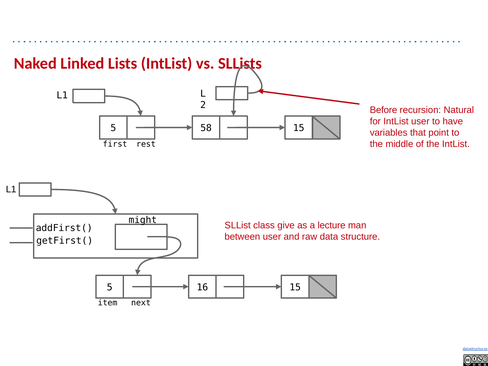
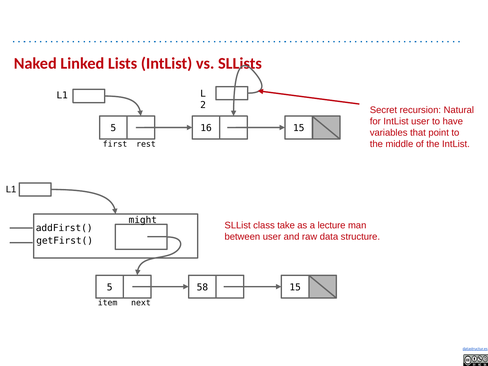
Before: Before -> Secret (383, 110)
58: 58 -> 16 (206, 128)
give: give -> take (286, 225)
16: 16 -> 58 (202, 287)
